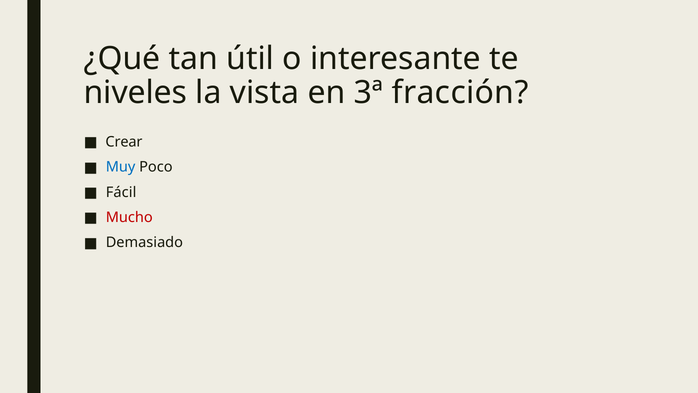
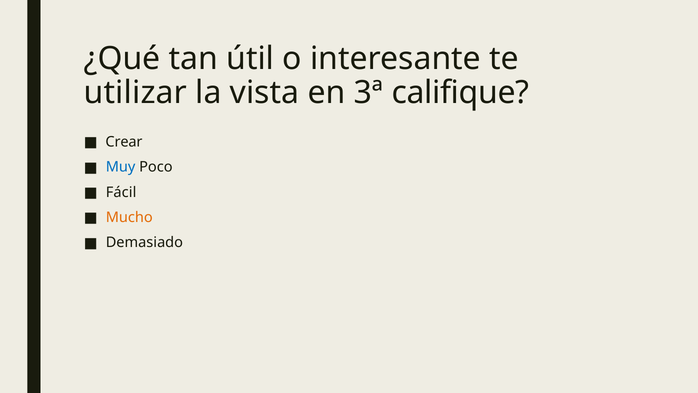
niveles: niveles -> utilizar (135, 93)
fracción: fracción -> califique (460, 93)
Mucho colour: red -> orange (129, 217)
